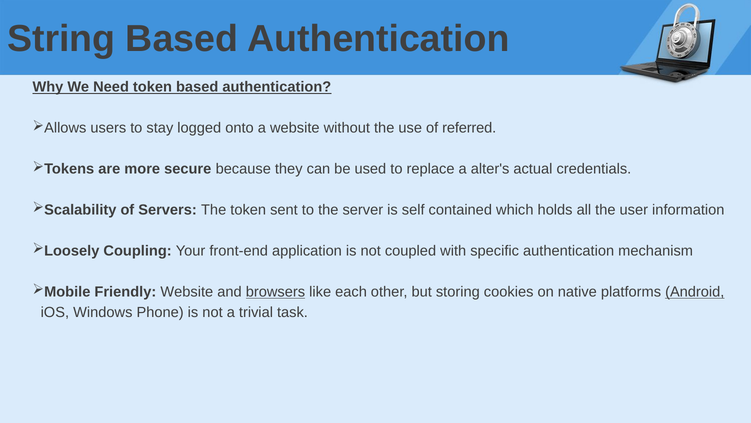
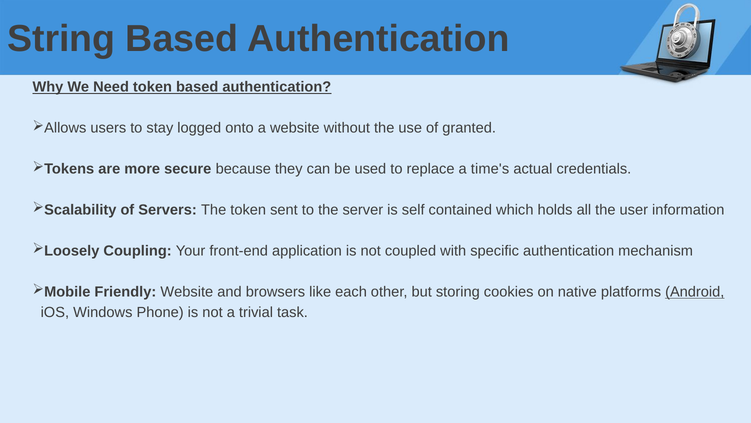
referred: referred -> granted (469, 128)
alter's: alter's -> time's (490, 169)
browsers underline: present -> none (275, 292)
